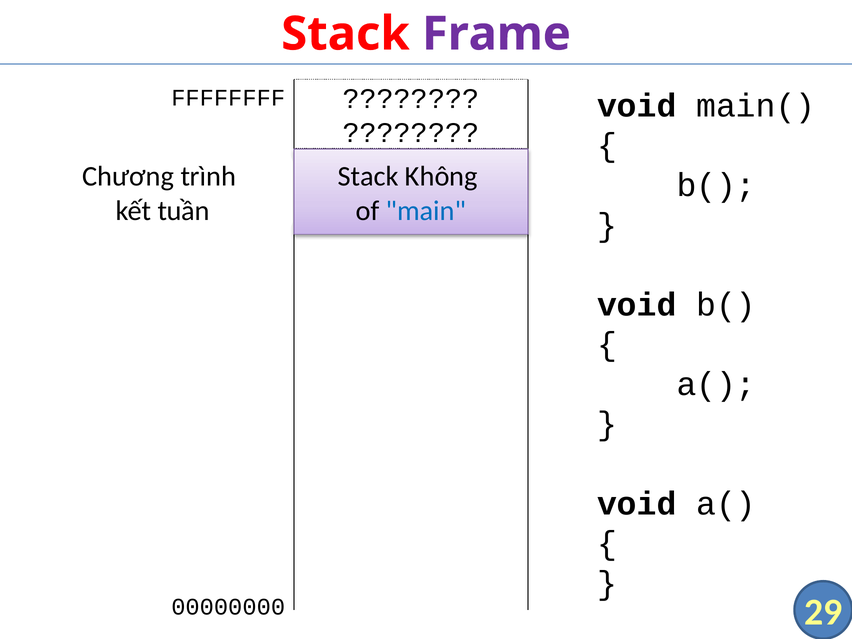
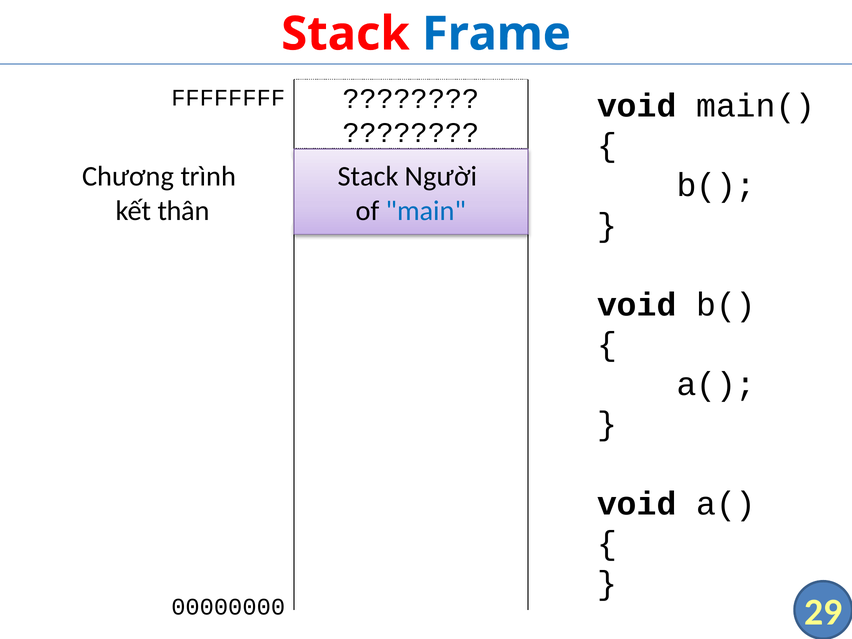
Frame colour: purple -> blue (496, 34)
Không: Không -> Người (441, 177)
tuần: tuần -> thân (184, 211)
